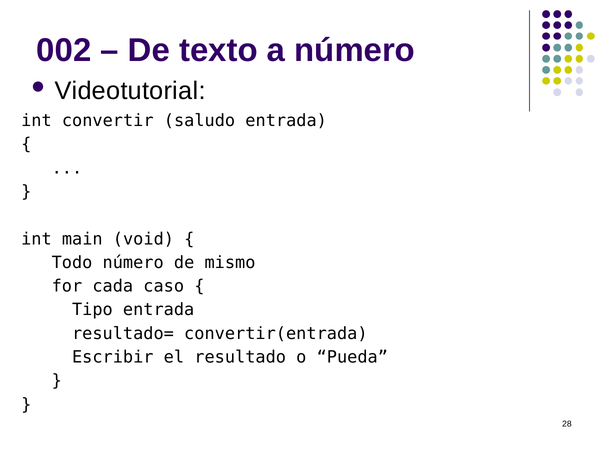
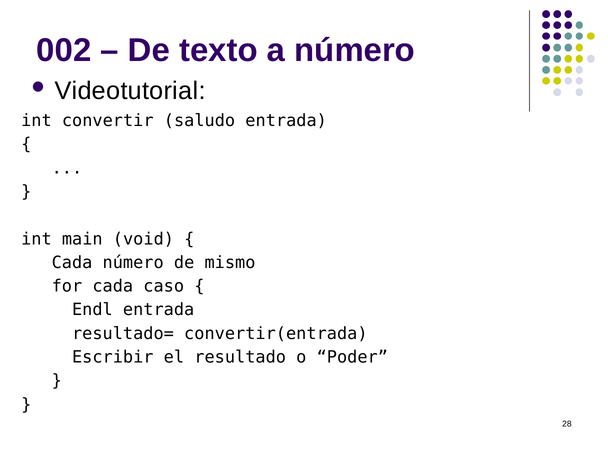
Todo: Todo -> Cada (72, 263)
Tipo: Tipo -> Endl (92, 310)
Pueda: Pueda -> Poder (352, 357)
